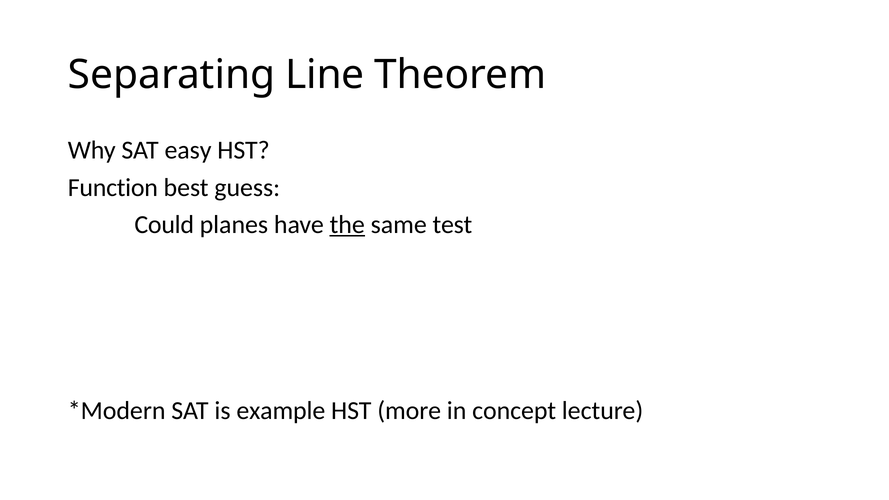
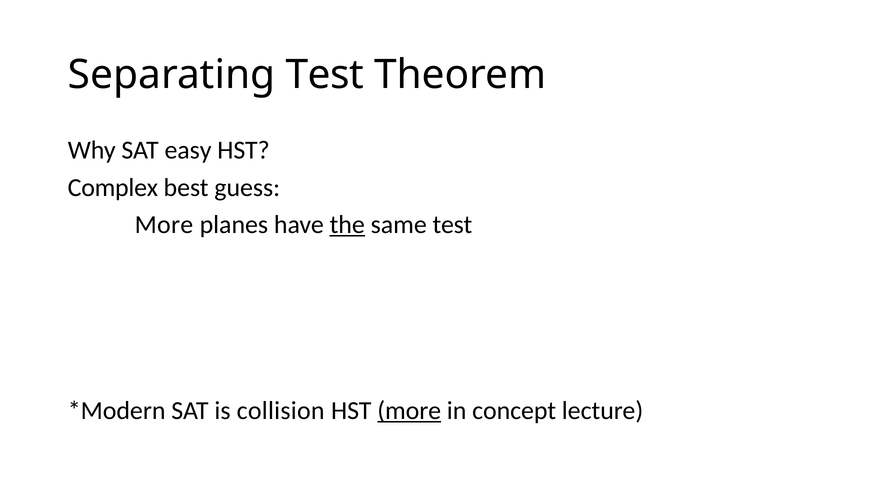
Separating Line: Line -> Test (325, 75)
Function: Function -> Complex (113, 187)
Could: Could -> More (164, 225)
example: example -> collision (281, 411)
more underline: none -> present (409, 411)
